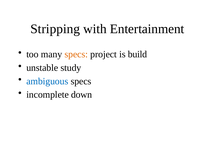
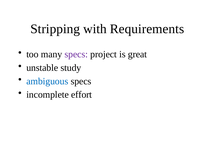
Entertainment: Entertainment -> Requirements (147, 29)
specs colour: orange -> purple (76, 54)
build: build -> great (137, 54)
down: down -> effort (82, 94)
